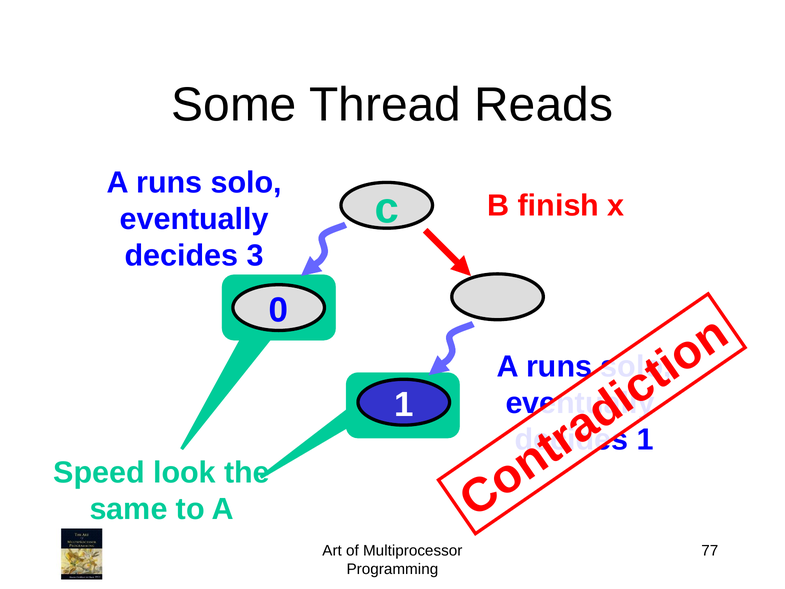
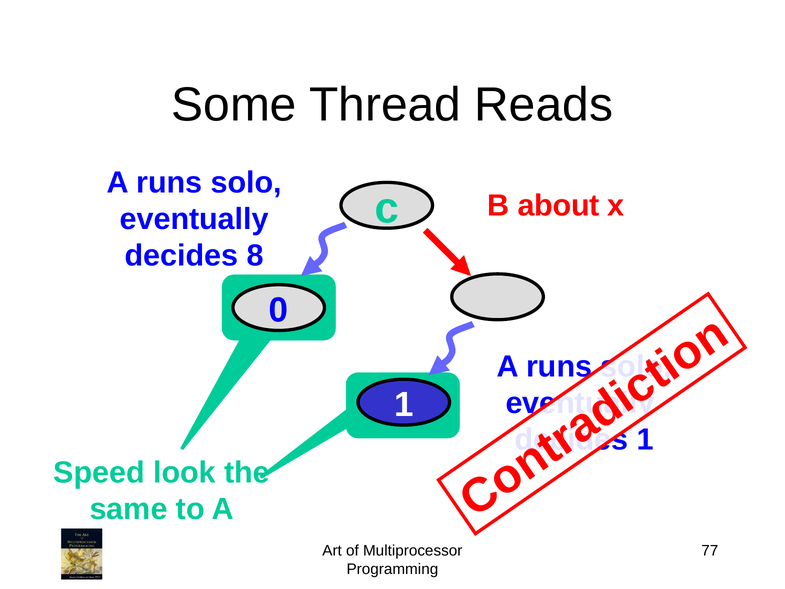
finish: finish -> about (559, 206)
3: 3 -> 8 (255, 256)
